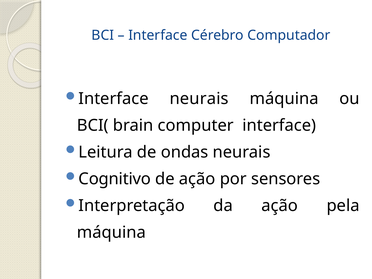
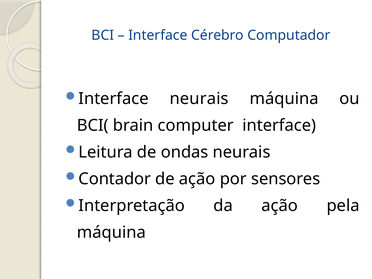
Cognitivo: Cognitivo -> Contador (115, 179)
